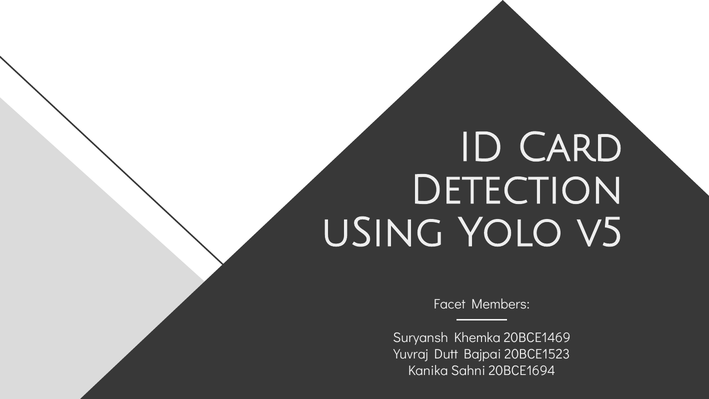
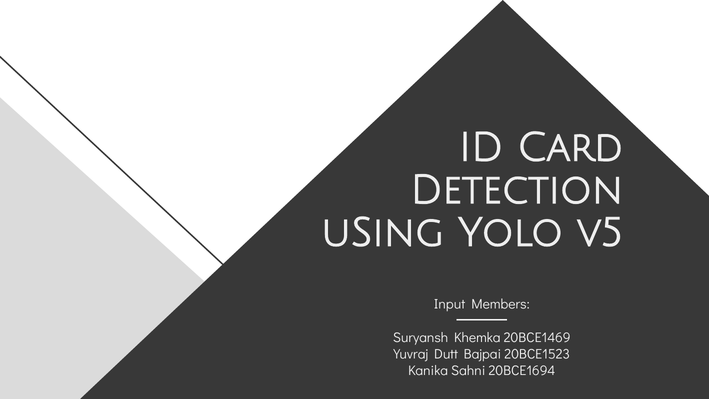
Facet: Facet -> Input (450, 304)
